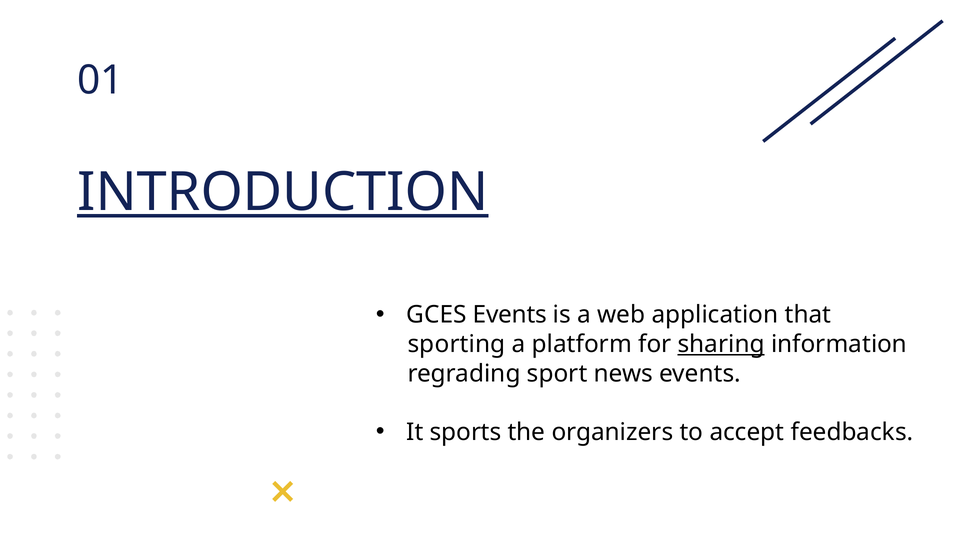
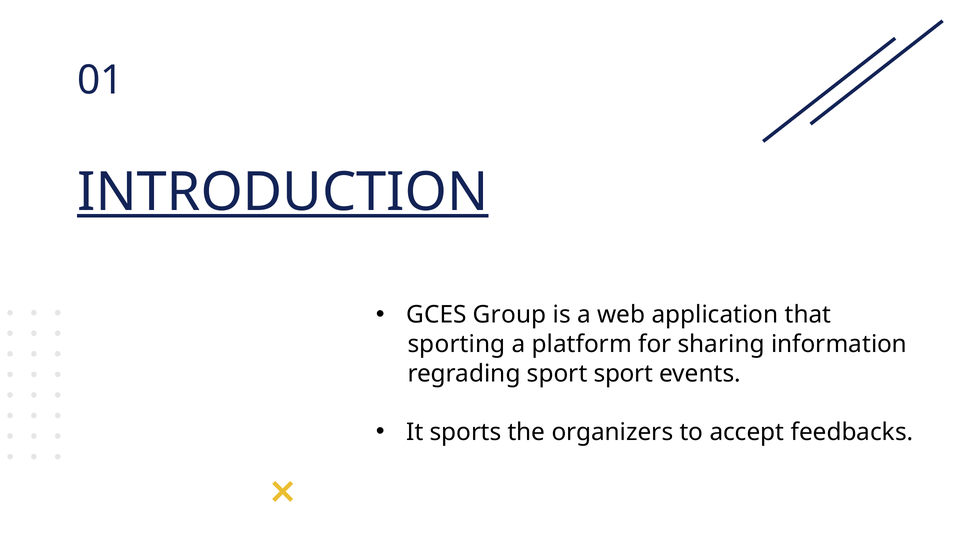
GCES Events: Events -> Group (510, 315)
sharing underline: present -> none (721, 345)
sport news: news -> sport (623, 374)
